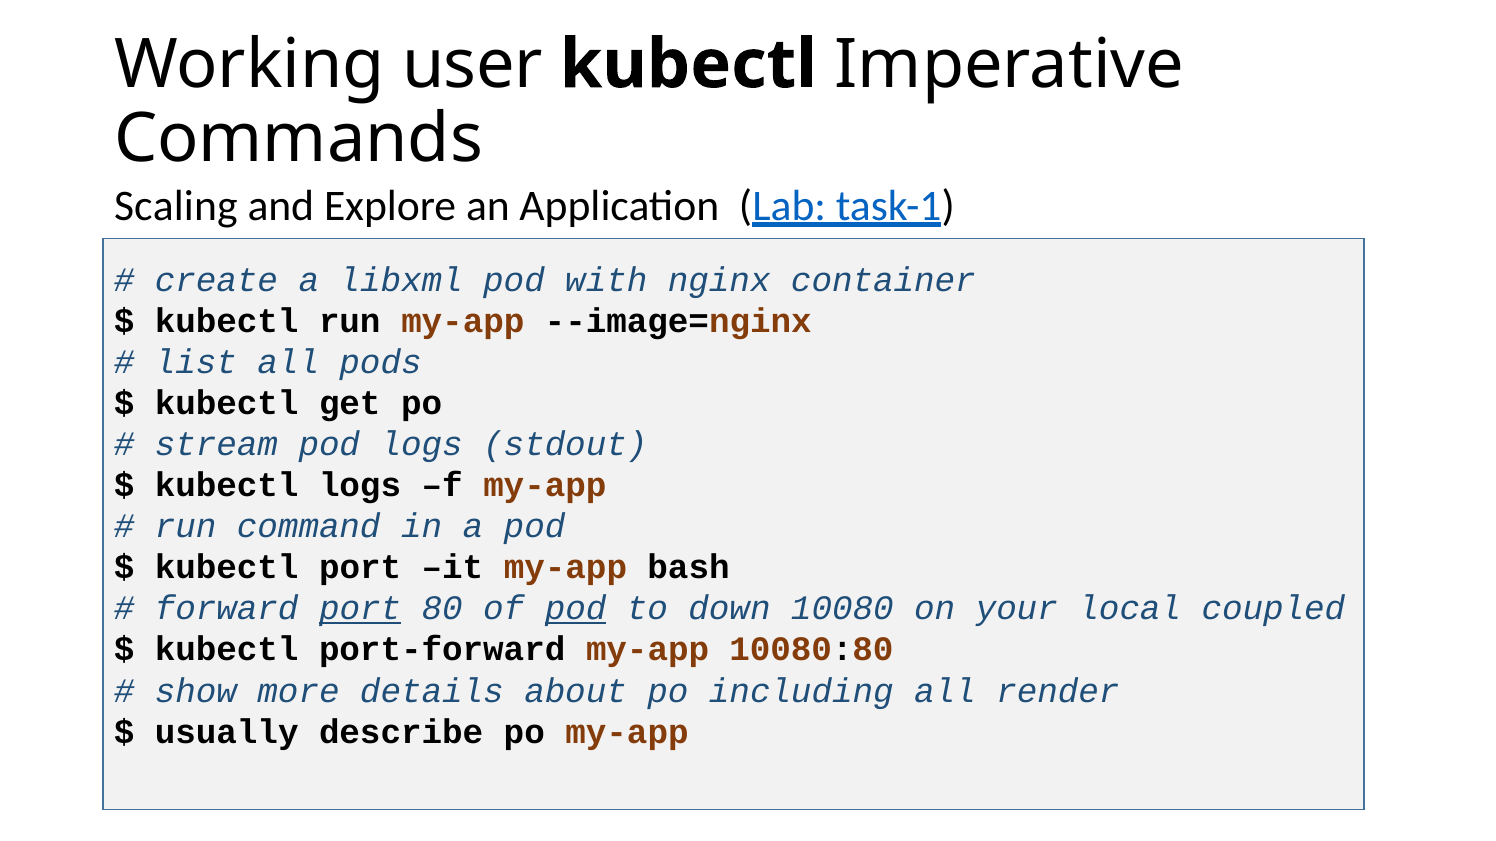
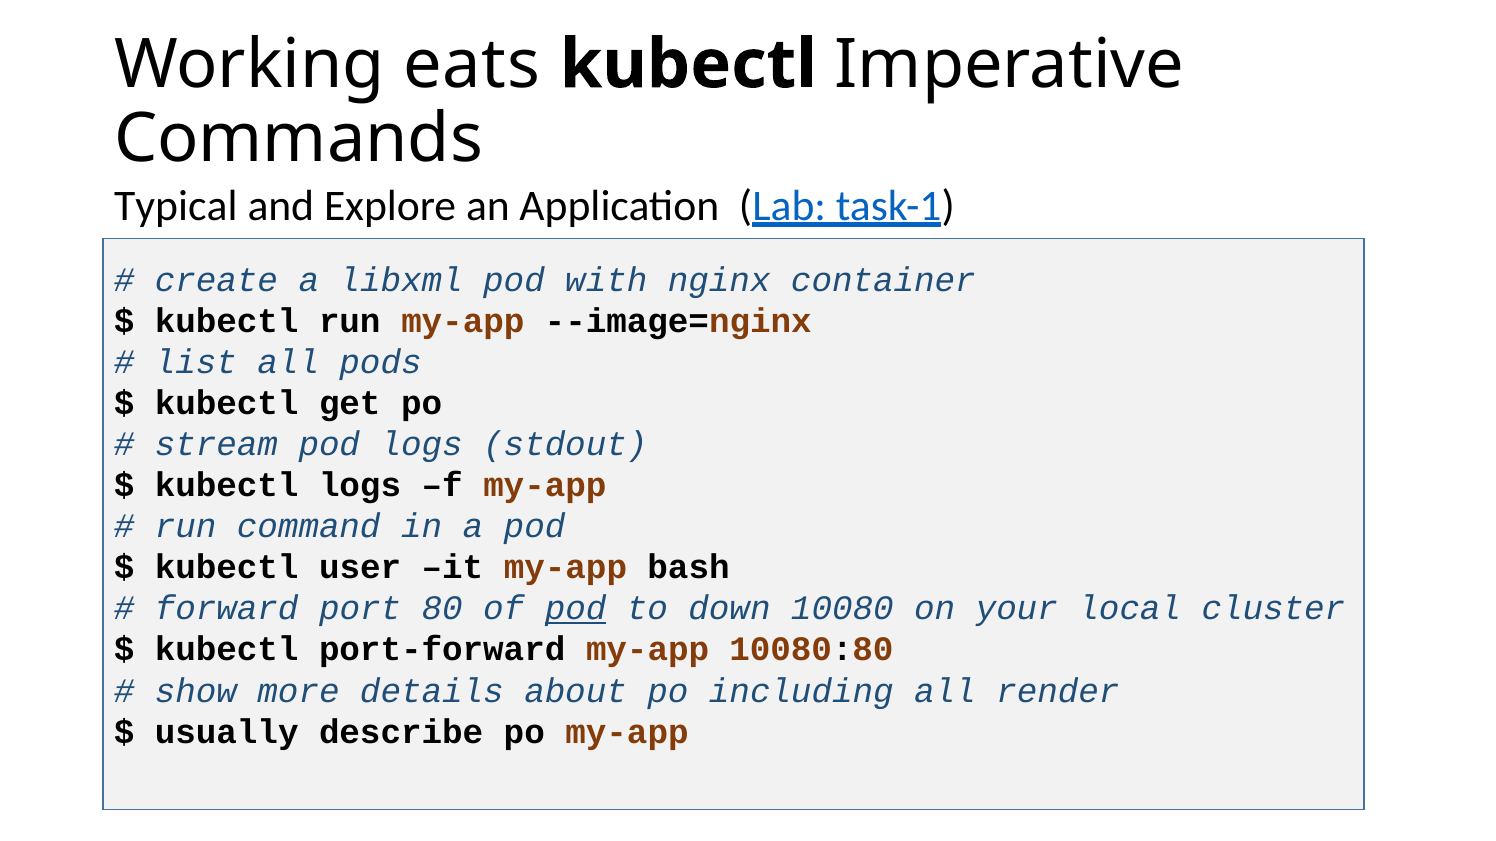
user: user -> eats (472, 65)
Scaling: Scaling -> Typical (176, 206)
kubectl port: port -> user (360, 568)
port underline: present -> none (360, 609)
coupled: coupled -> cluster (1273, 609)
